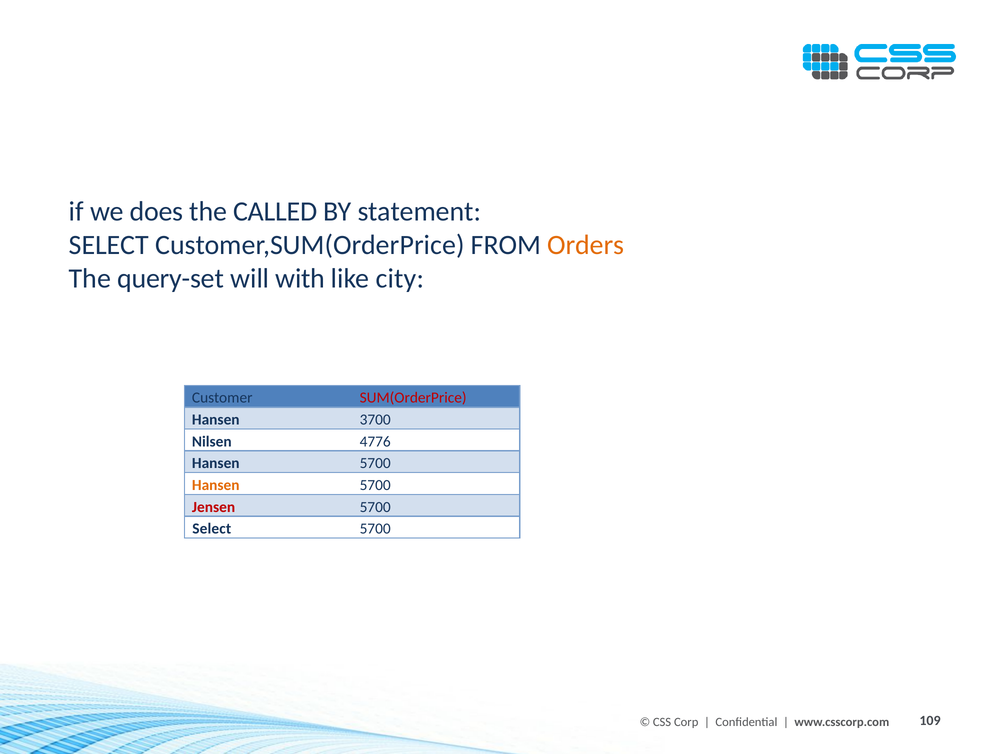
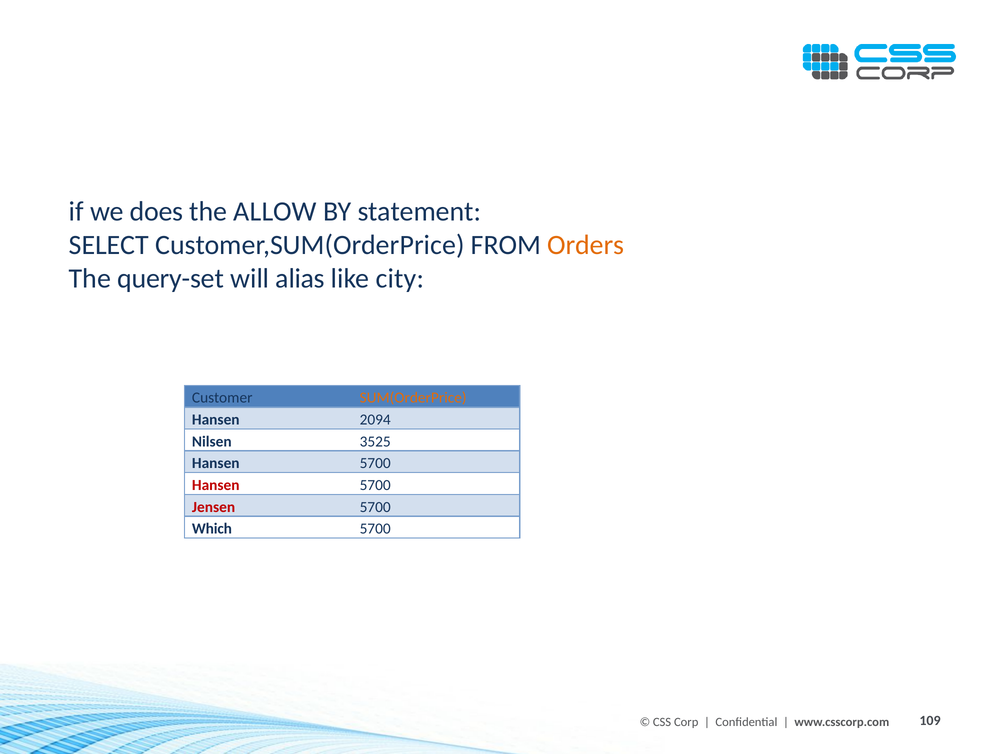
CALLED: CALLED -> ALLOW (275, 211)
with: with -> alias (300, 279)
SUM(OrderPrice colour: red -> orange (413, 398)
3700: 3700 -> 2094 (375, 420)
4776: 4776 -> 3525 (375, 442)
Hansen colour: orange -> red (216, 485)
Select: Select -> Which (212, 529)
